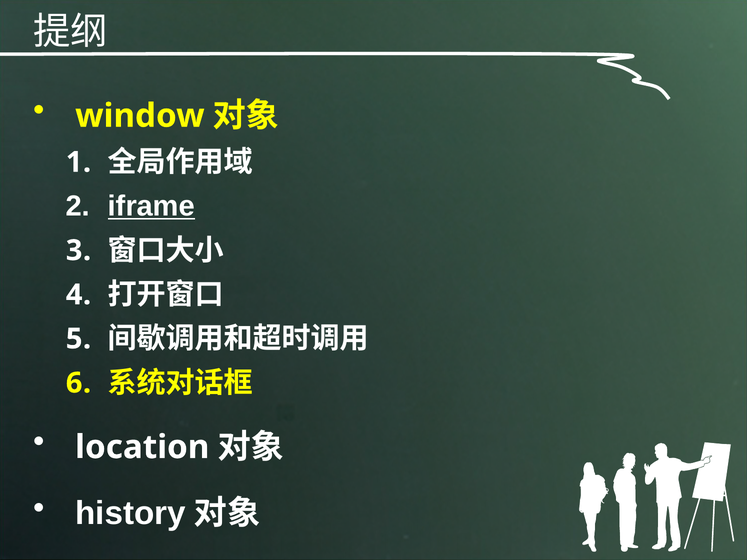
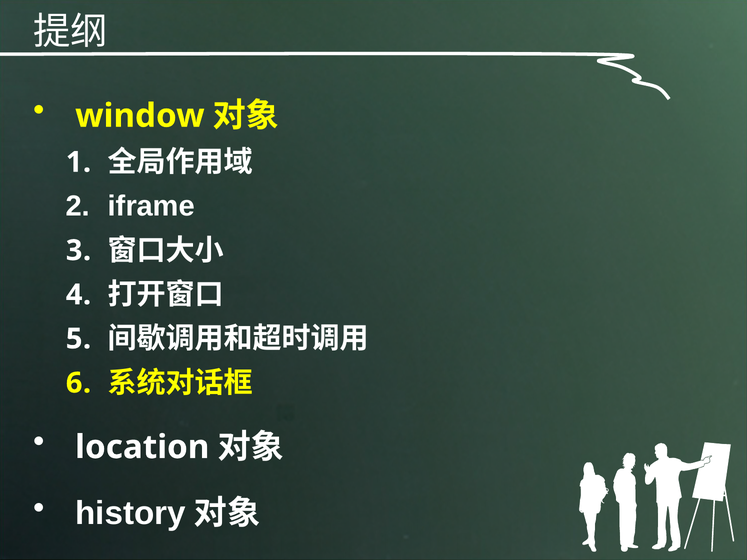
iframe underline: present -> none (151, 206)
